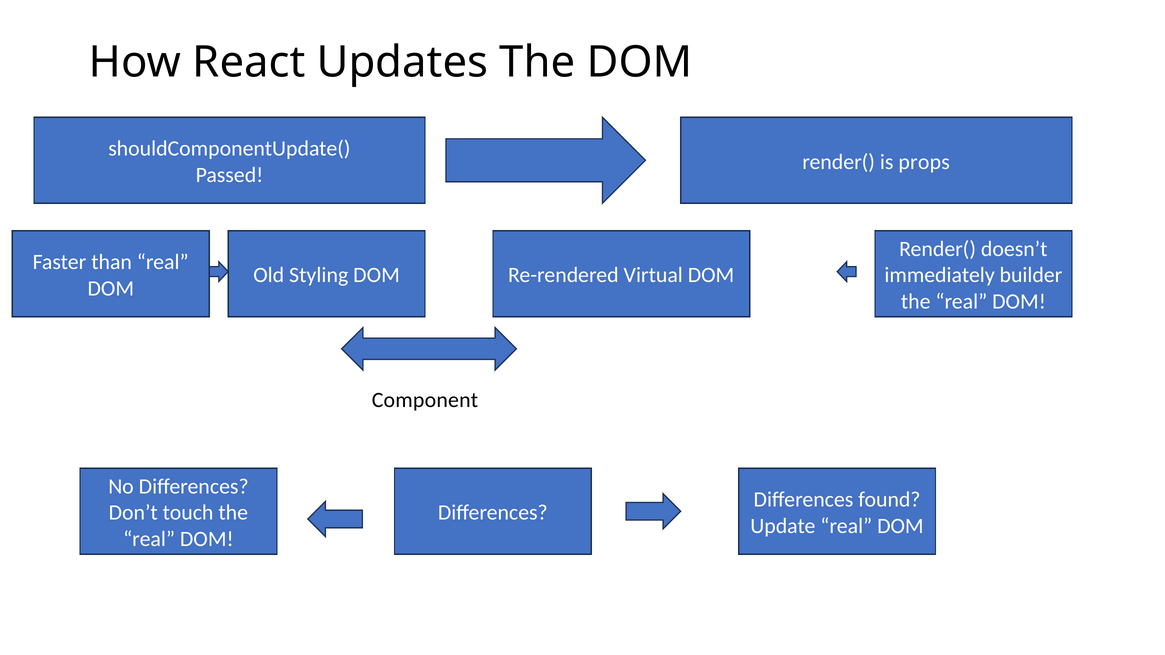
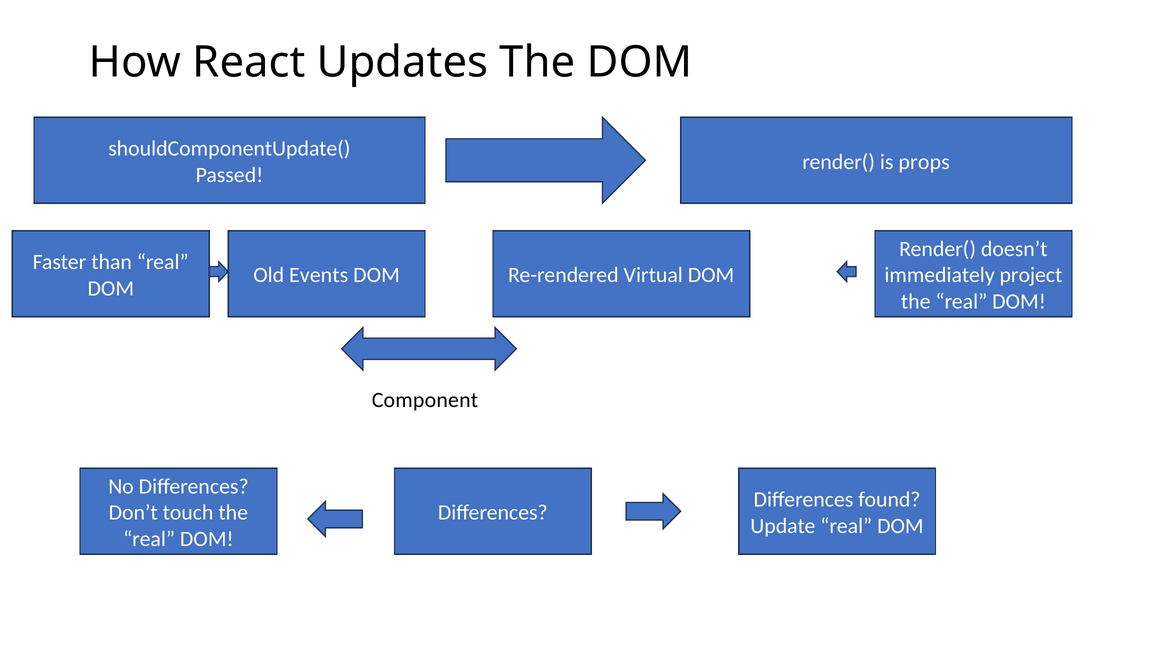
Styling: Styling -> Events (319, 275)
builder: builder -> project (1031, 275)
